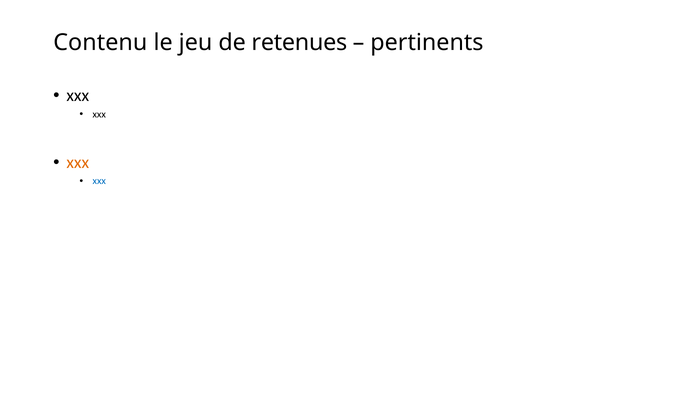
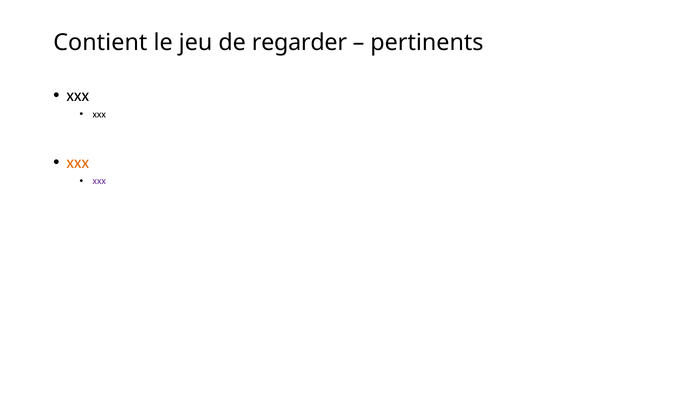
Contenu: Contenu -> Contient (100, 43)
retenues: retenues -> regarder (299, 43)
xxx colour: blue -> purple (99, 181)
